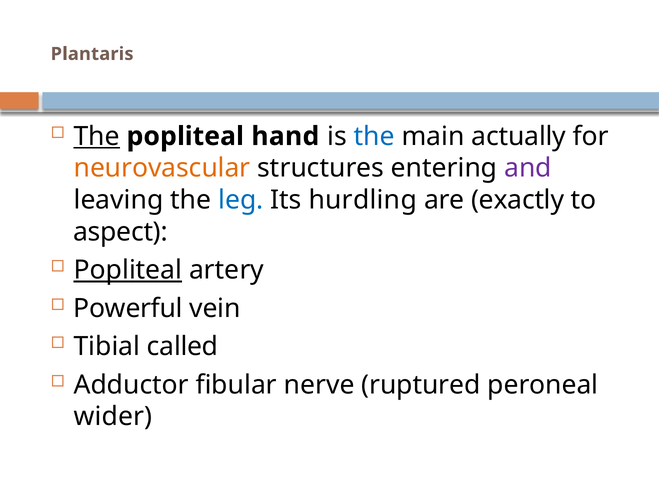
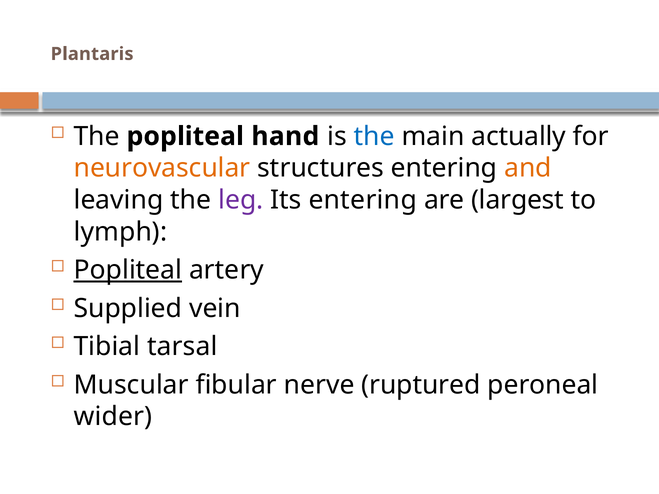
The underline: present -> none (97, 136)
and colour: purple -> orange (528, 168)
leg colour: blue -> purple (241, 200)
Its hurdling: hurdling -> entering (363, 200)
exactly: exactly -> largest (518, 200)
aspect: aspect -> lymph (120, 232)
Powerful: Powerful -> Supplied (128, 308)
called: called -> tarsal (182, 347)
Adductor: Adductor -> Muscular (131, 385)
